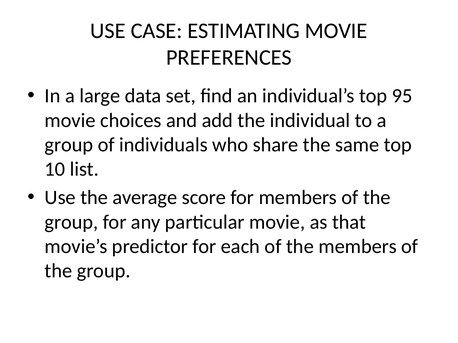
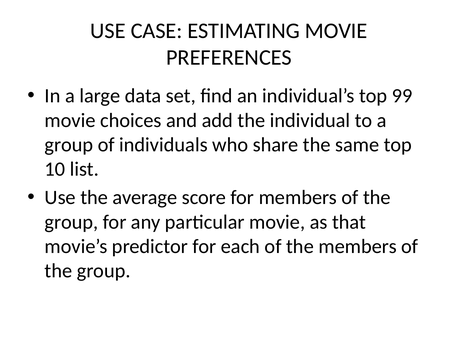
95: 95 -> 99 (402, 96)
